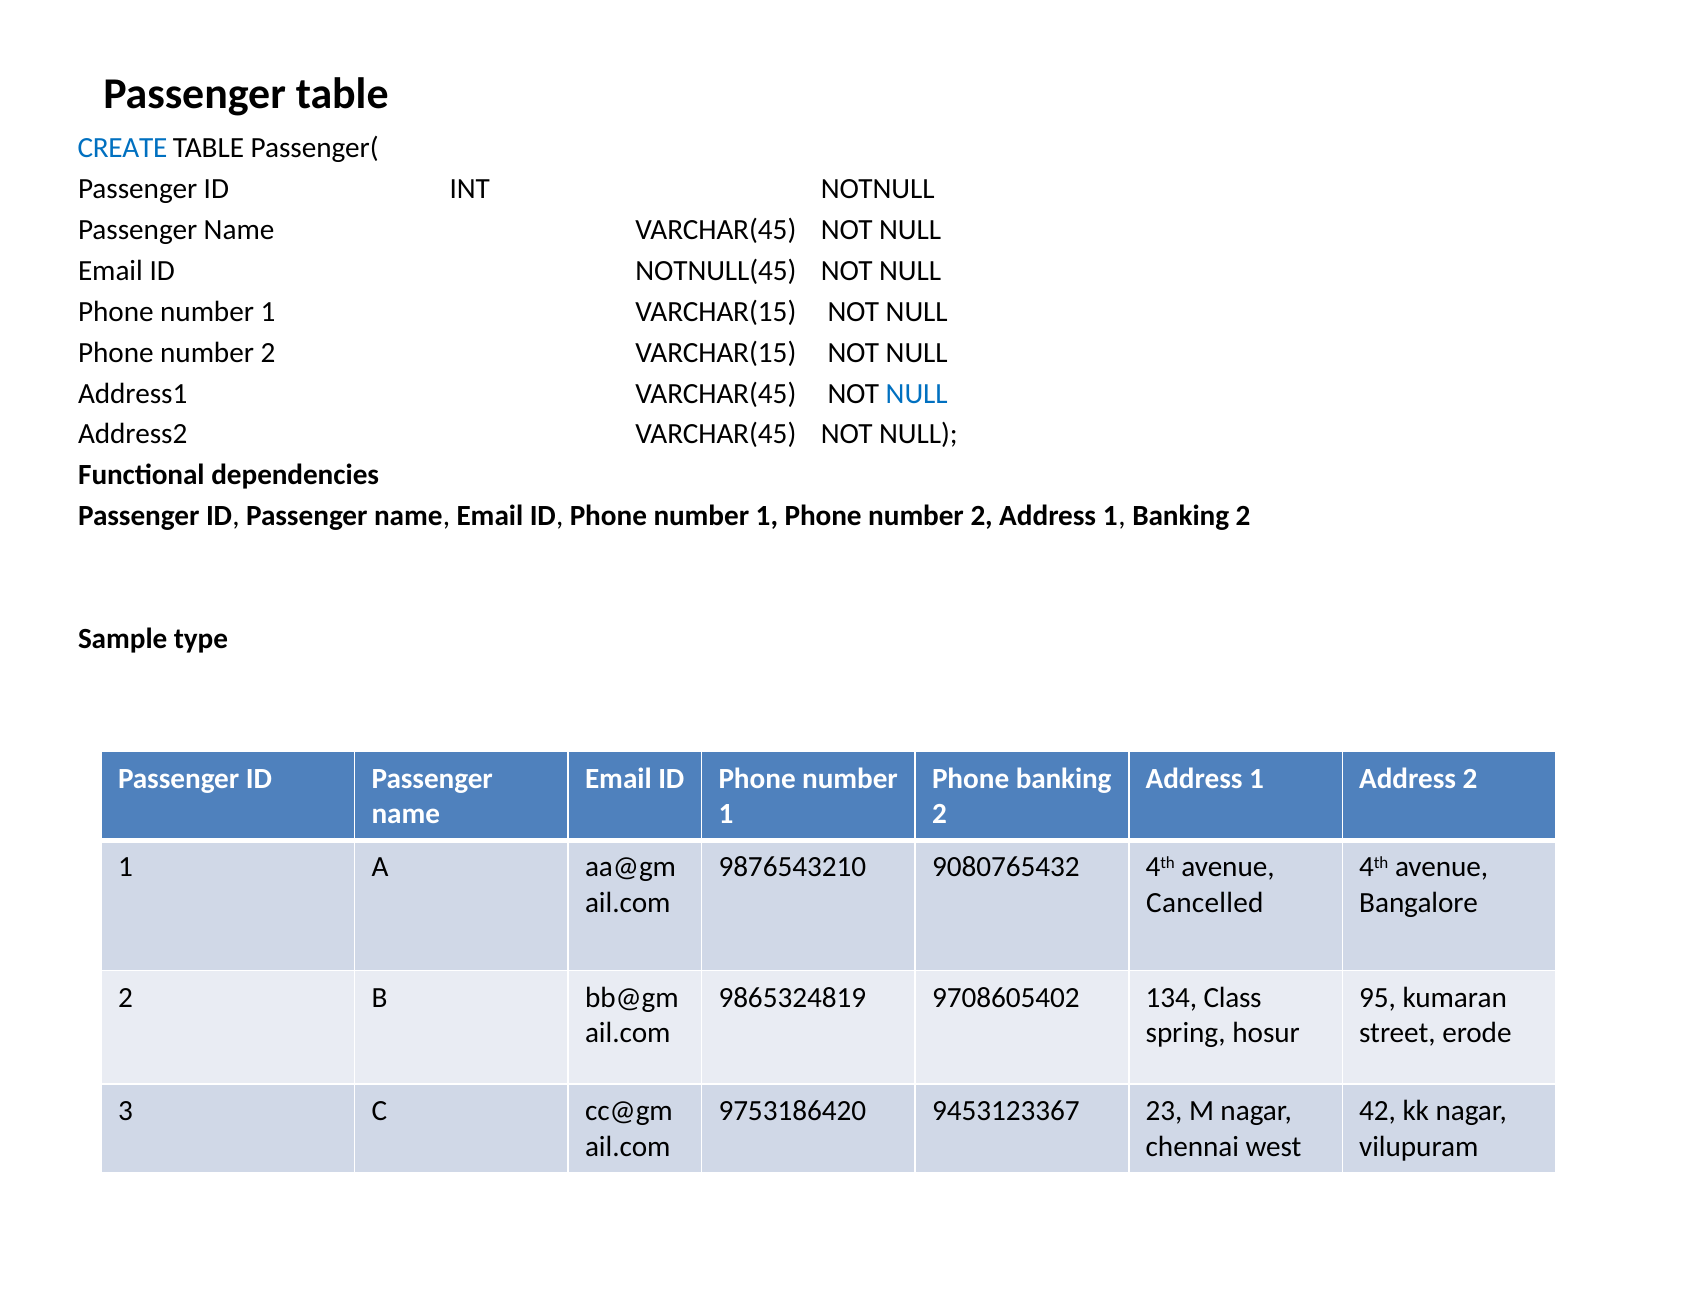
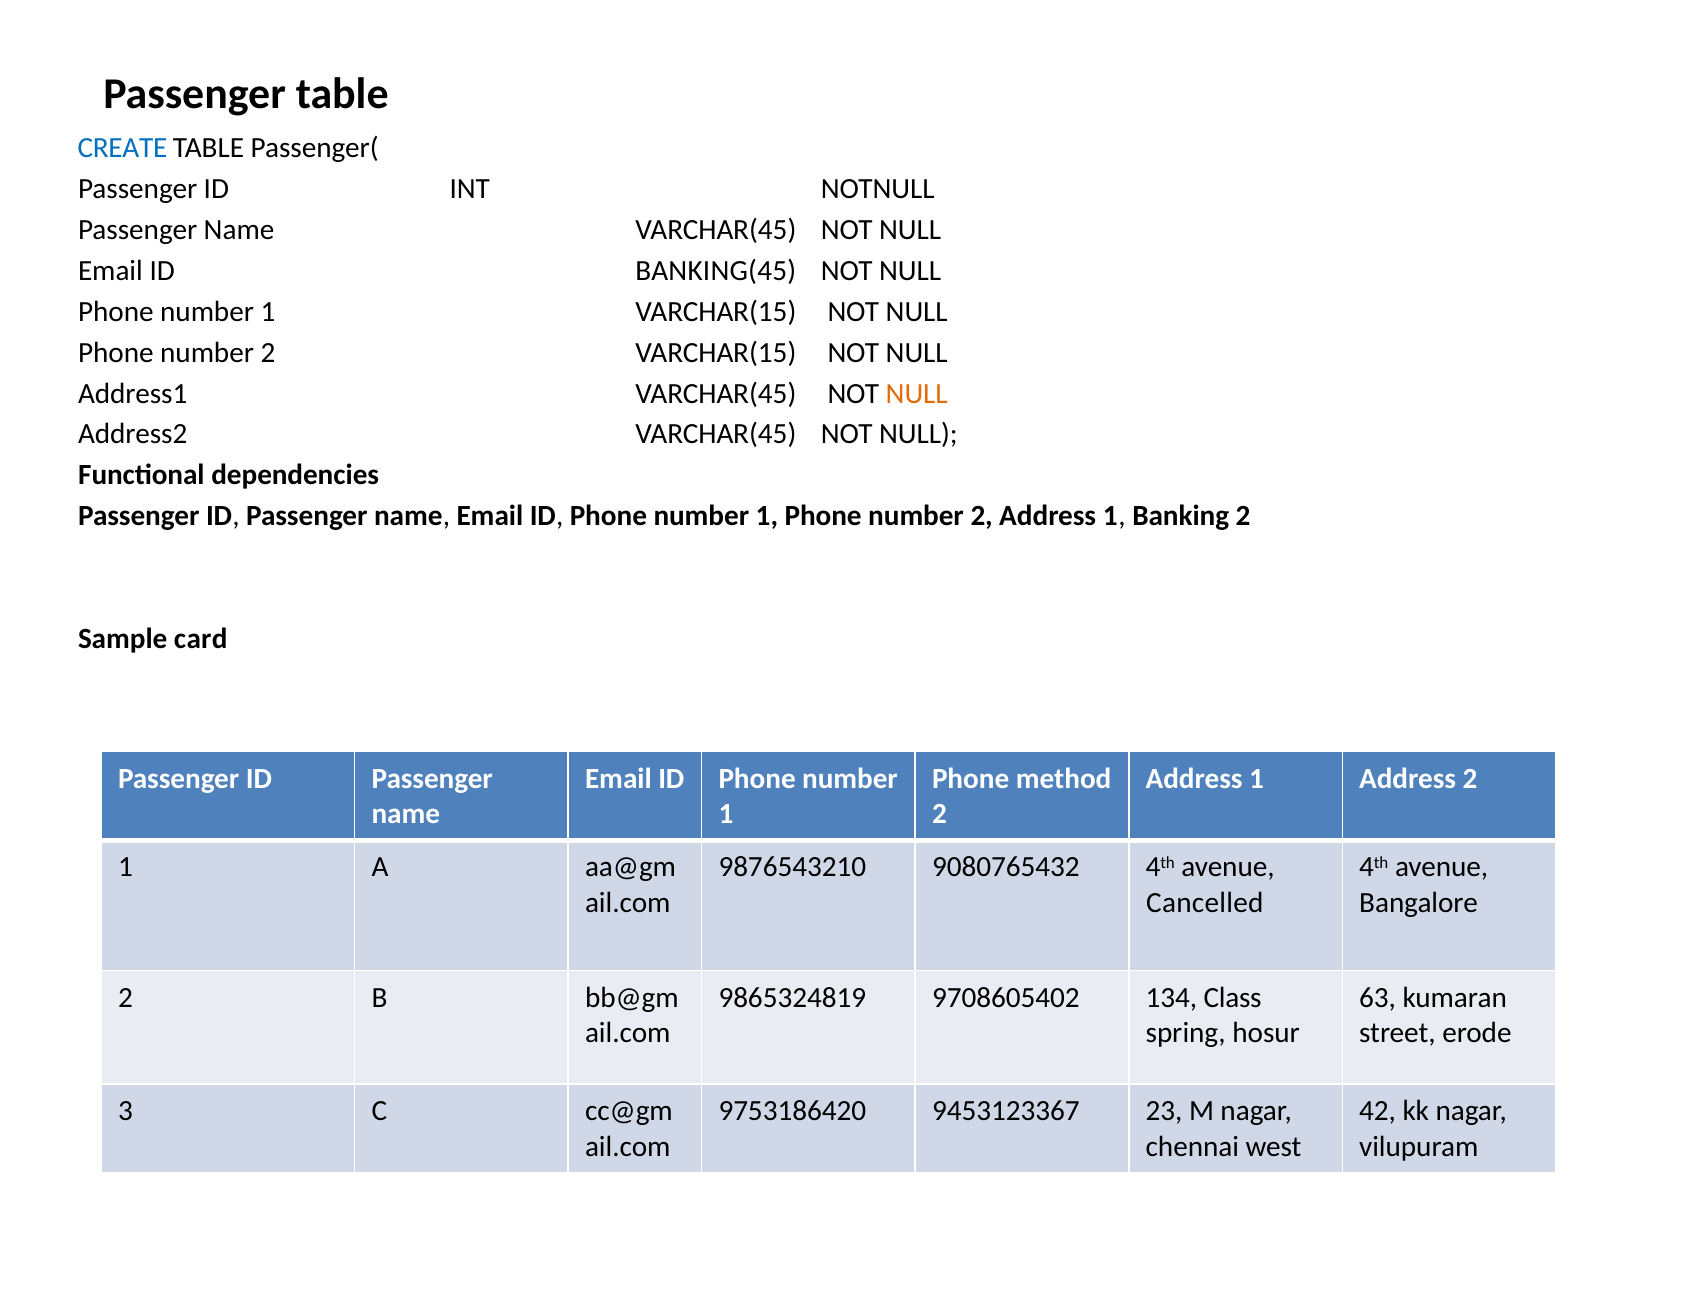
NOTNULL(45: NOTNULL(45 -> BANKING(45 (716, 271)
NULL colour: blue -> orange (917, 393)
type: type -> card (201, 639)
Phone banking: banking -> method (1064, 778)
95: 95 -> 63 (1378, 997)
